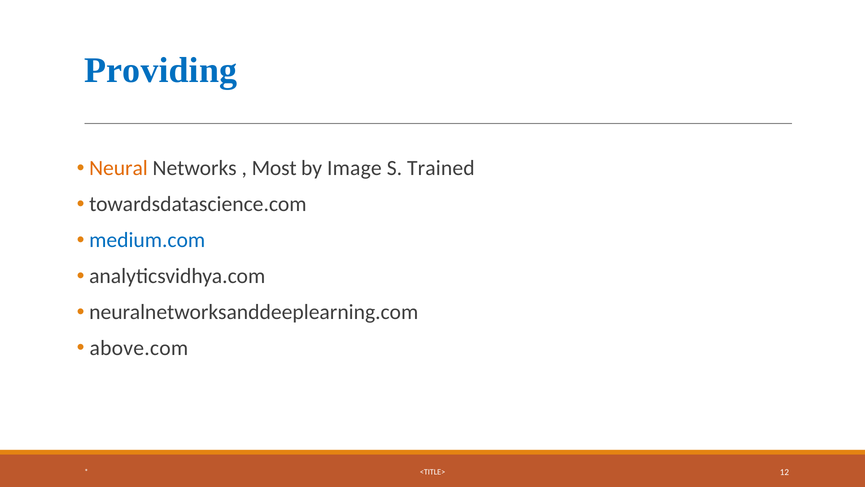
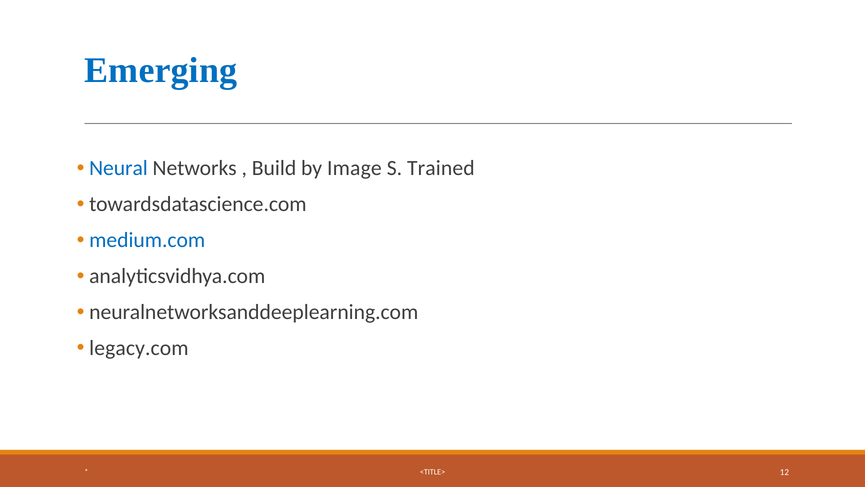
Providing: Providing -> Emerging (161, 70)
Neural colour: orange -> blue (118, 168)
Most: Most -> Build (274, 168)
above.com: above.com -> legacy.com (139, 348)
